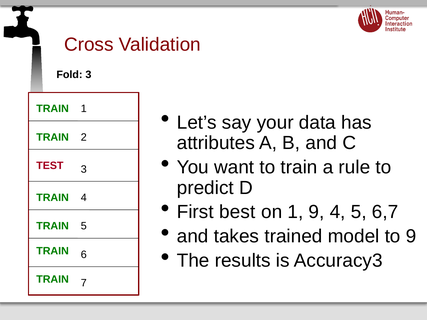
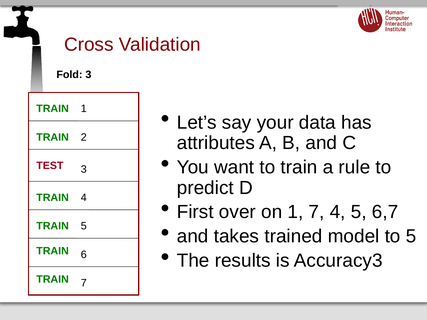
best: best -> over (237, 212)
1 9: 9 -> 7 (317, 212)
to 9: 9 -> 5 (411, 237)
